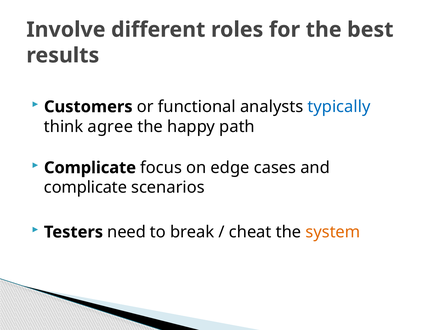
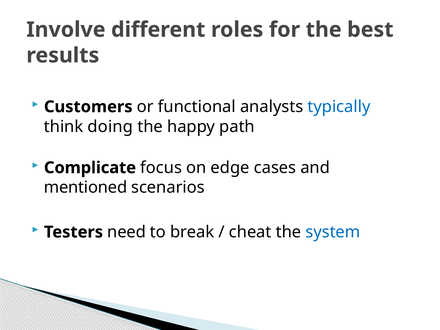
agree: agree -> doing (110, 127)
complicate: complicate -> mentioned (85, 188)
system colour: orange -> blue (333, 232)
